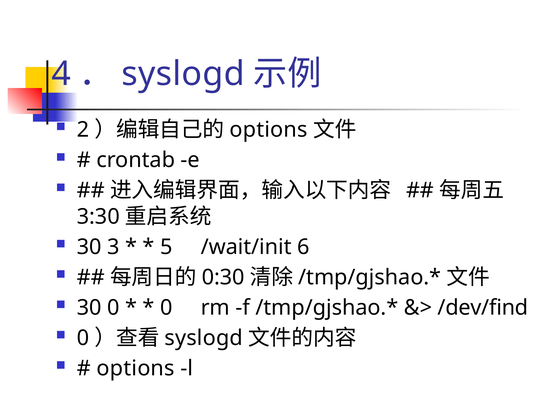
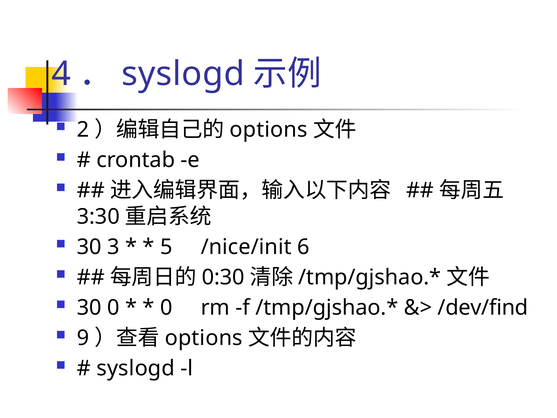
/wait/init: /wait/init -> /nice/init (246, 247)
0: 0 -> 9 (83, 338)
syslogd: syslogd -> options (204, 338)
options: options -> syslogd (136, 368)
